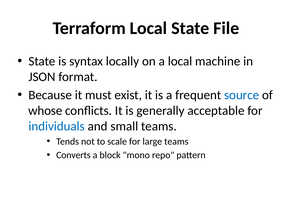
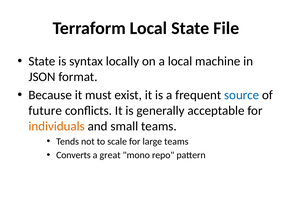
whose: whose -> future (45, 111)
individuals colour: blue -> orange (57, 126)
block: block -> great (110, 155)
